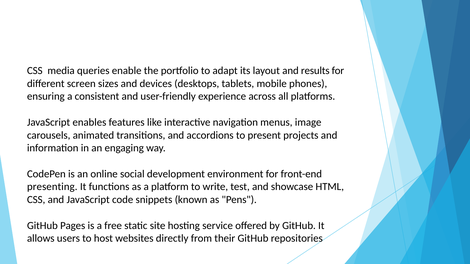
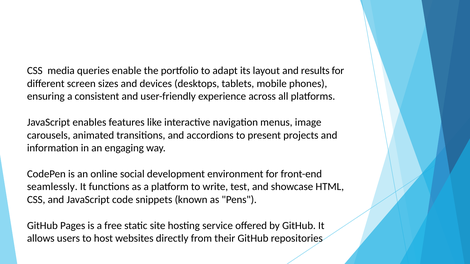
presenting: presenting -> seamlessly (52, 187)
